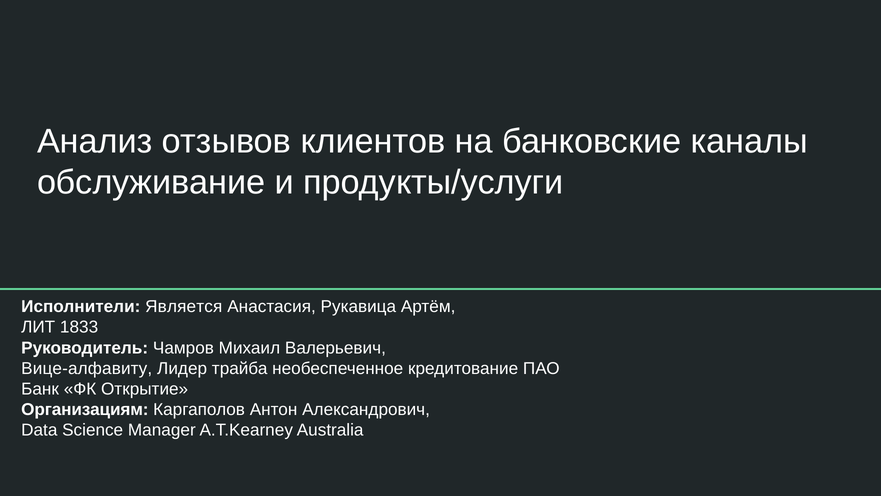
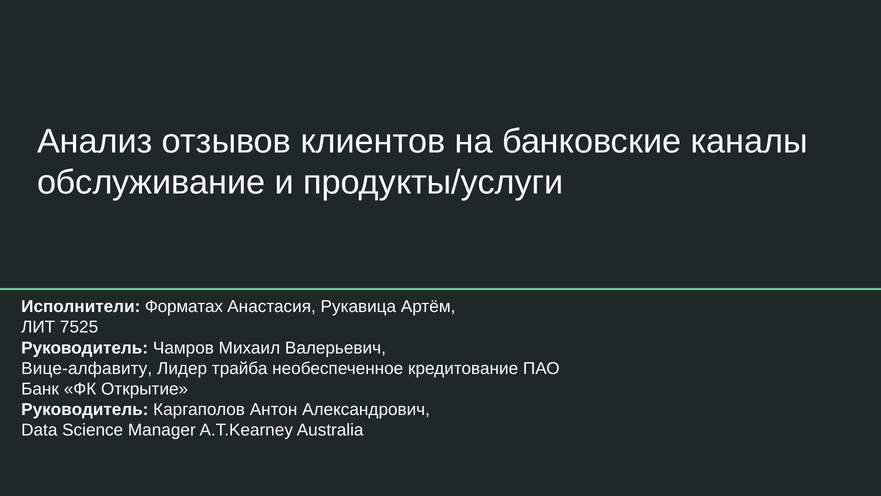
Является: Является -> Форматах (184, 306)
1833: 1833 -> 7525 (79, 327)
Организациям: Организациям -> Руководитель (85, 409)
